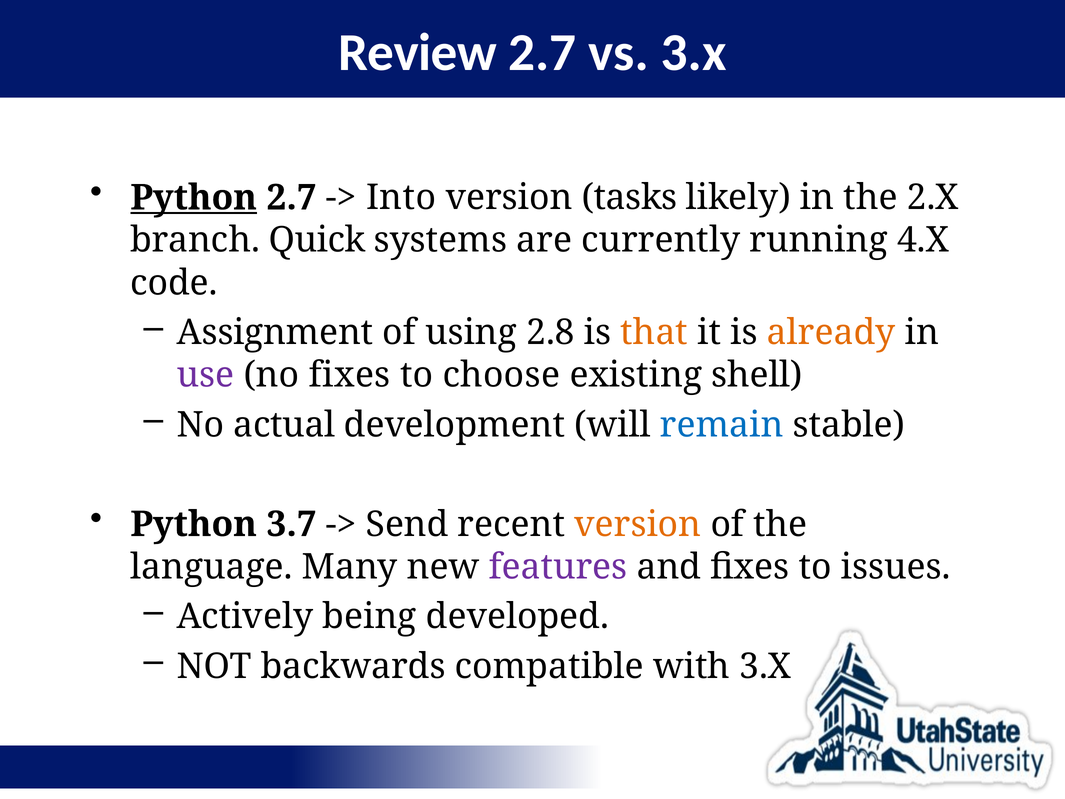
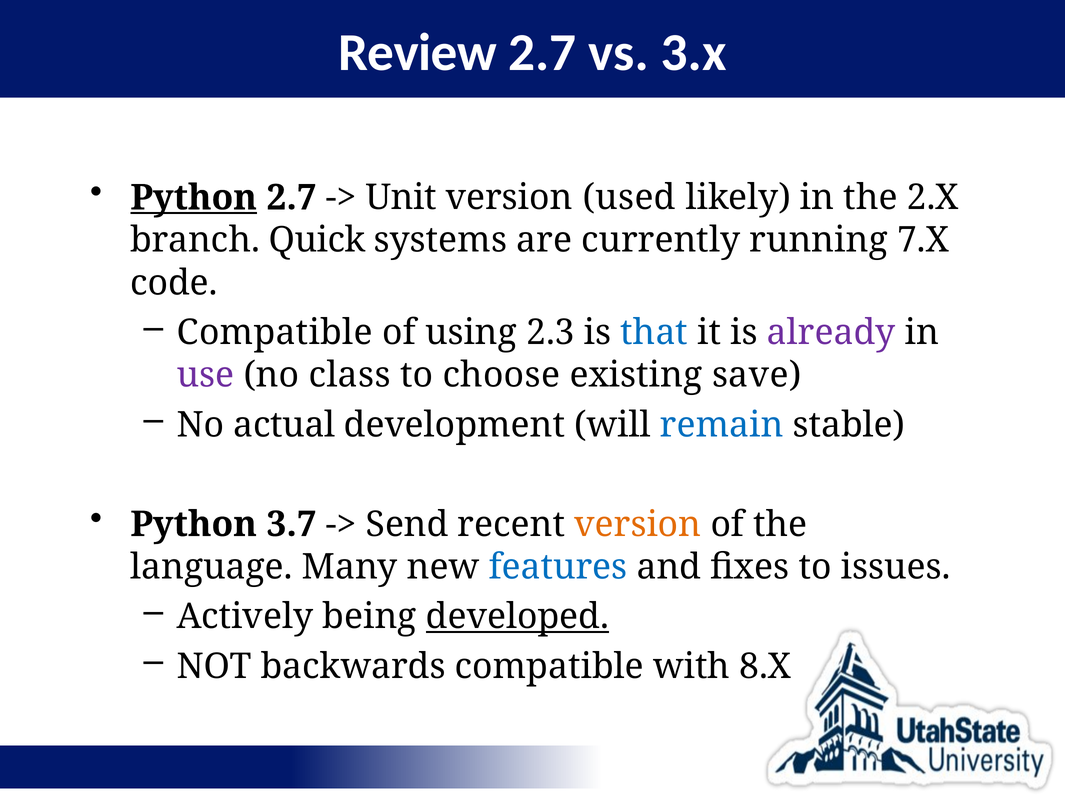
Into: Into -> Unit (401, 198)
tasks: tasks -> used (629, 198)
4.X: 4.X -> 7.X (923, 240)
Assignment: Assignment -> Compatible (275, 332)
2.8: 2.8 -> 2.3 (550, 332)
that colour: orange -> blue (654, 332)
already colour: orange -> purple (831, 332)
no fixes: fixes -> class (350, 375)
shell: shell -> save (757, 375)
features colour: purple -> blue (558, 567)
developed underline: none -> present (517, 616)
with 3.X: 3.X -> 8.X (765, 666)
